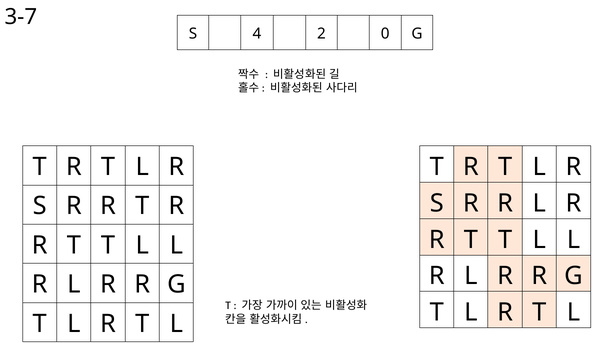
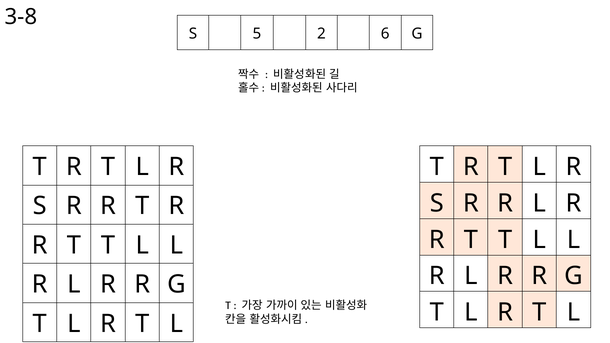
3-7: 3-7 -> 3-8 (21, 17)
4: 4 -> 5 (257, 34)
0: 0 -> 6 (385, 34)
